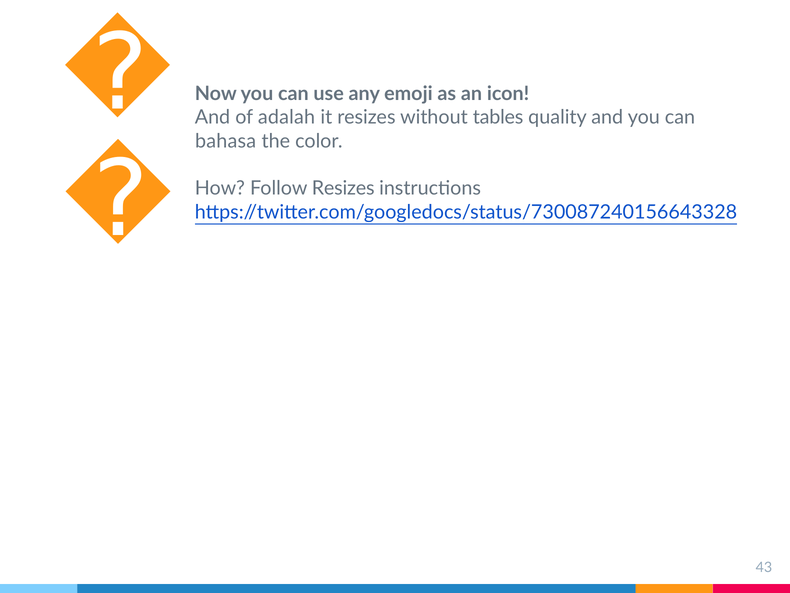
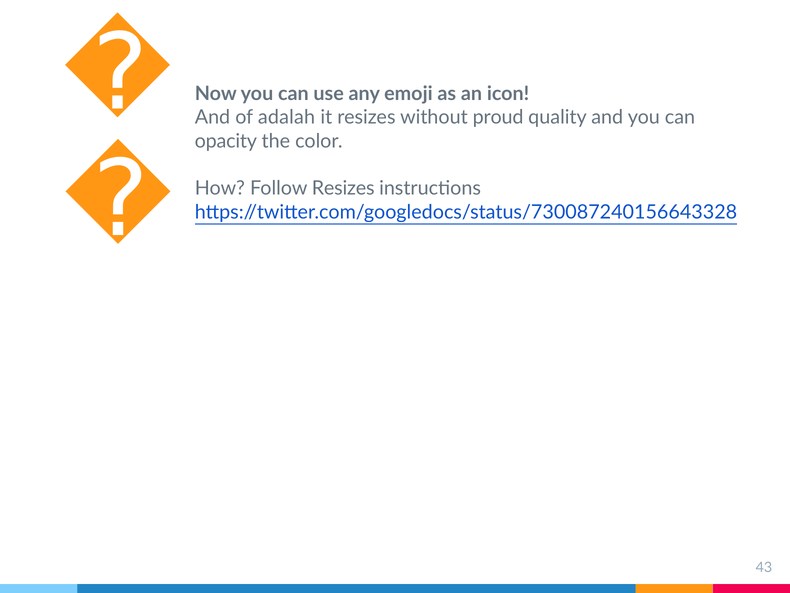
tables: tables -> proud (498, 117)
bahasa: bahasa -> opacity (226, 141)
